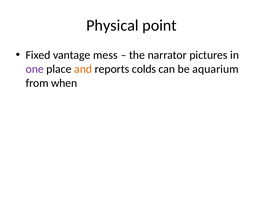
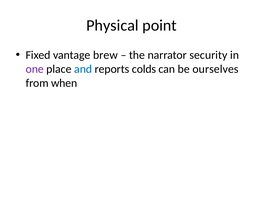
mess: mess -> brew (105, 55)
pictures: pictures -> security (208, 55)
and colour: orange -> blue (83, 69)
aquarium: aquarium -> ourselves (216, 69)
